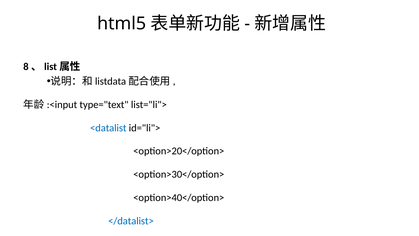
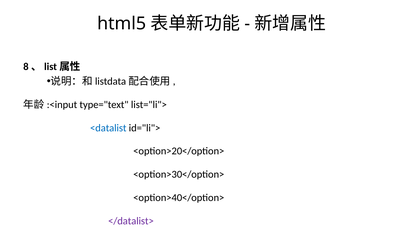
</datalist> colour: blue -> purple (131, 221)
